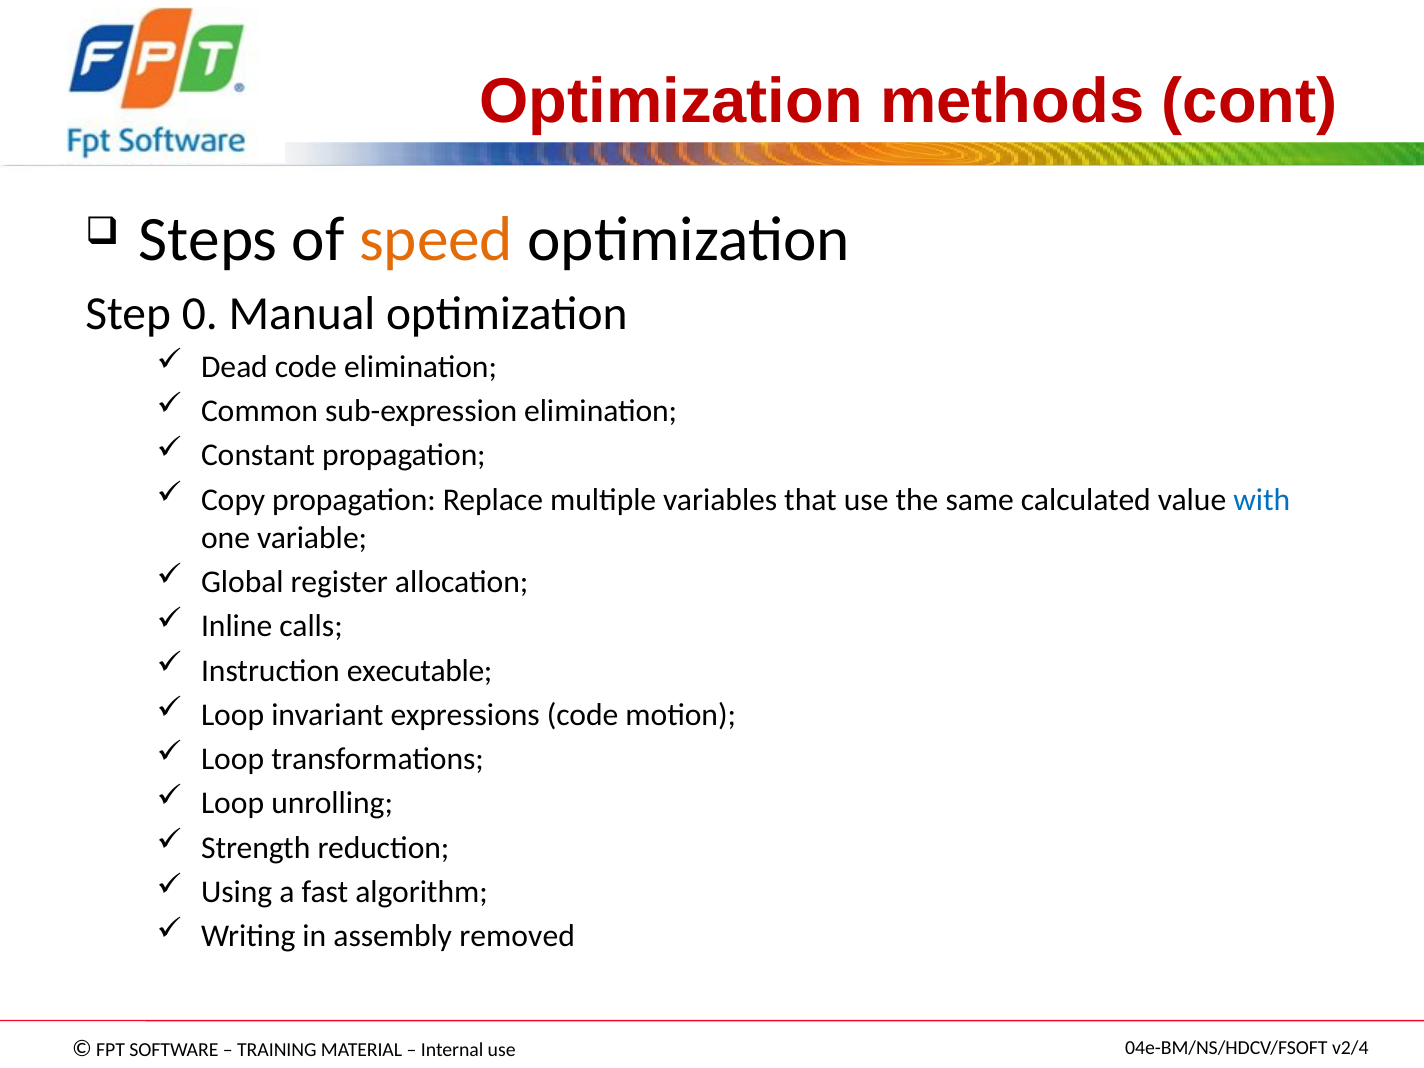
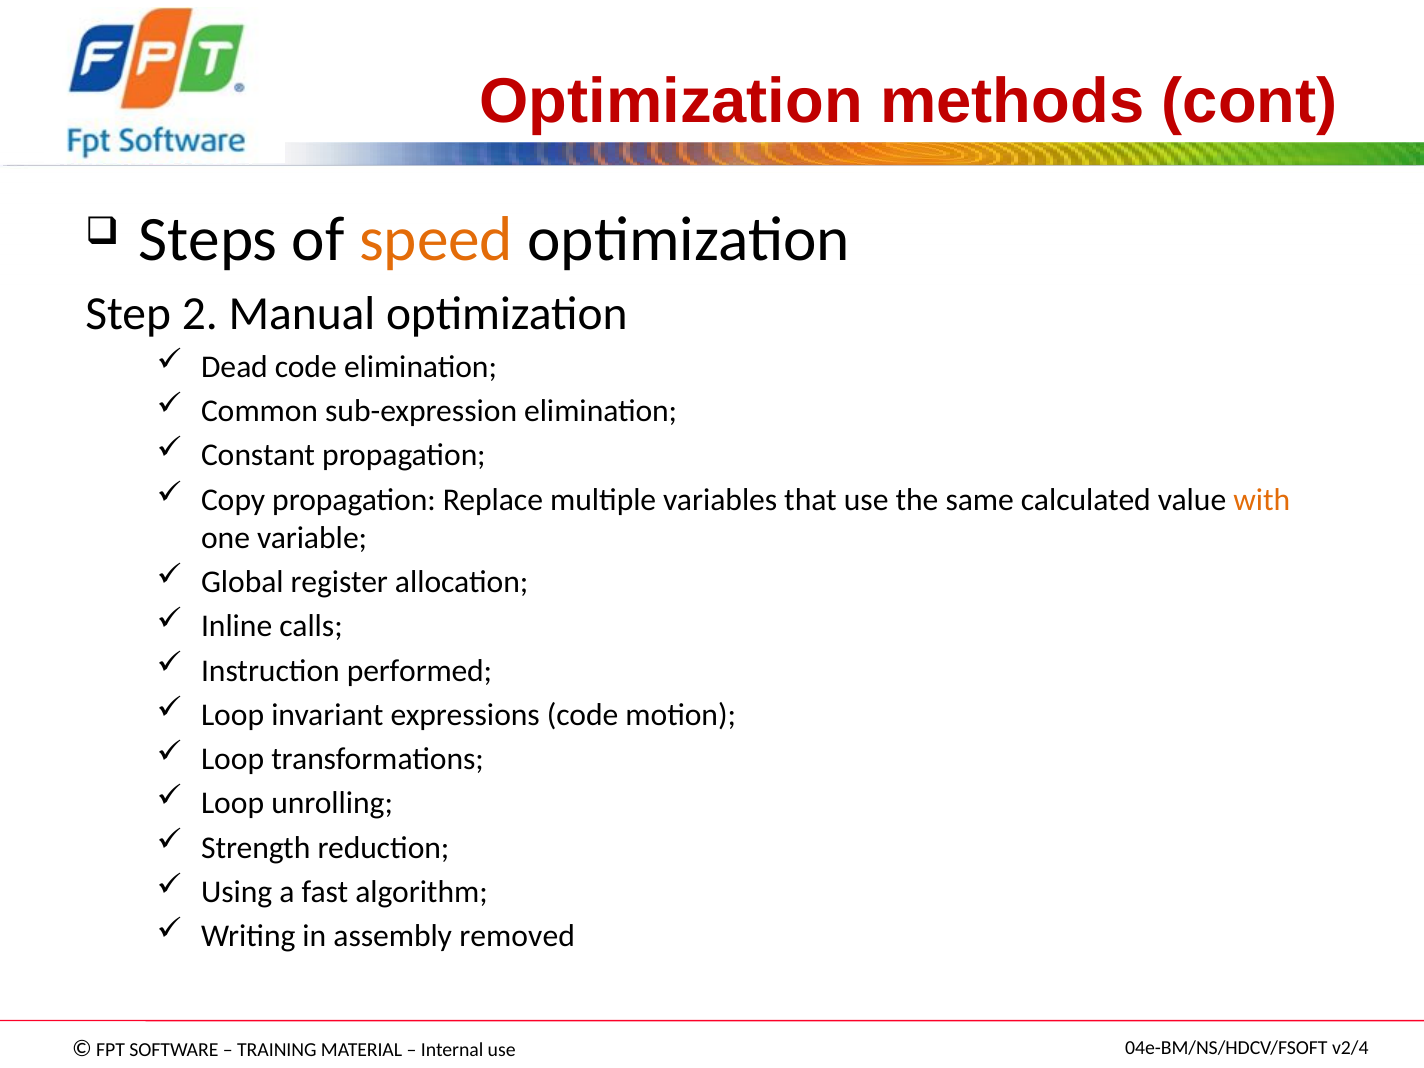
0: 0 -> 2 (200, 314)
with colour: blue -> orange (1262, 500)
executable: executable -> performed (420, 671)
